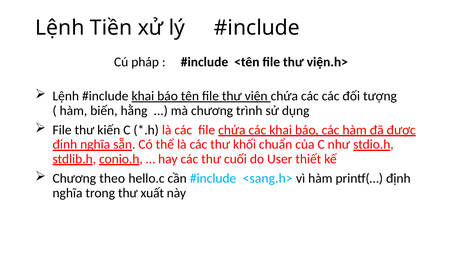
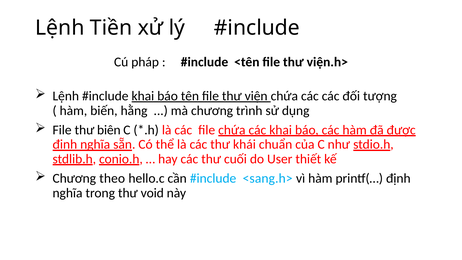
kiến: kiến -> biên (109, 130)
khối: khối -> khái (244, 144)
xuất: xuất -> void (152, 193)
